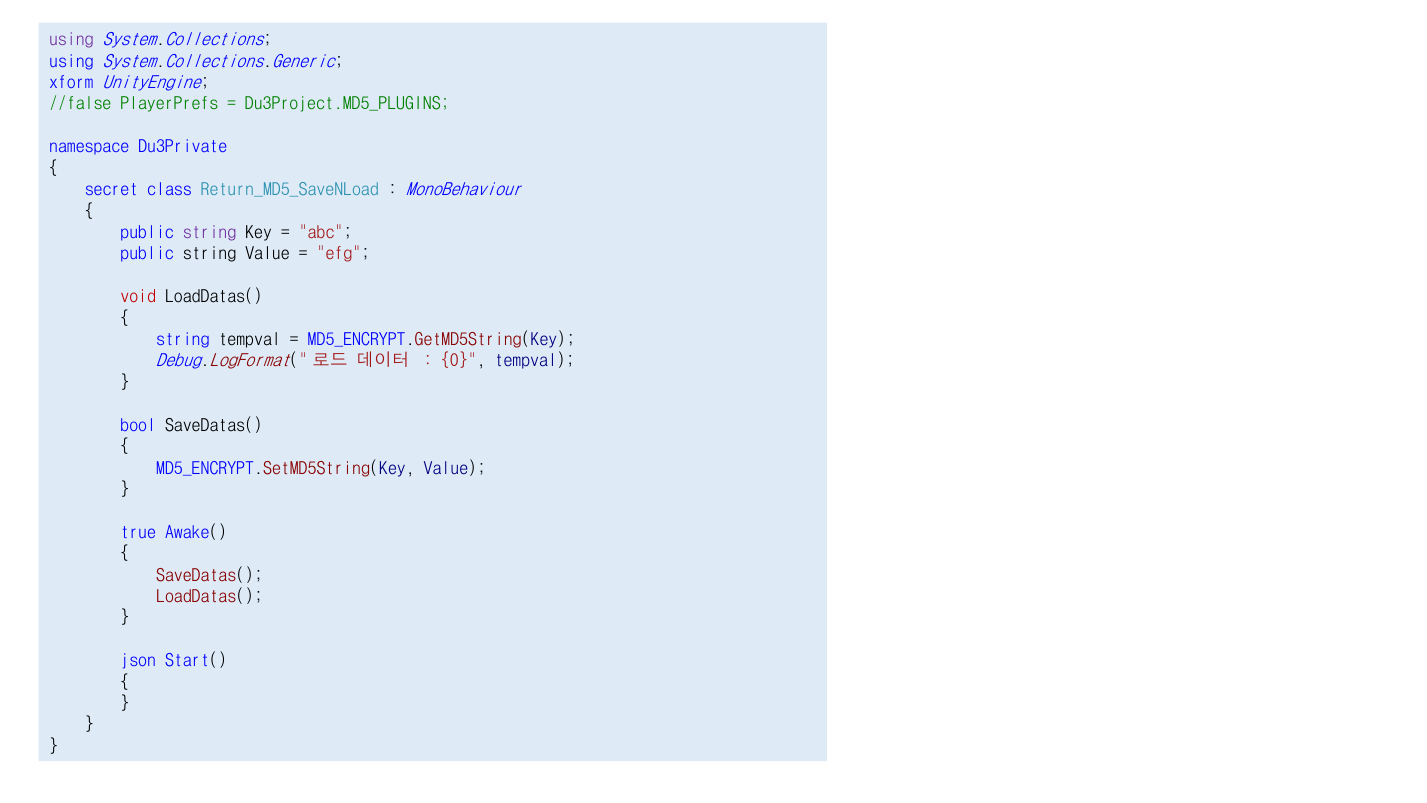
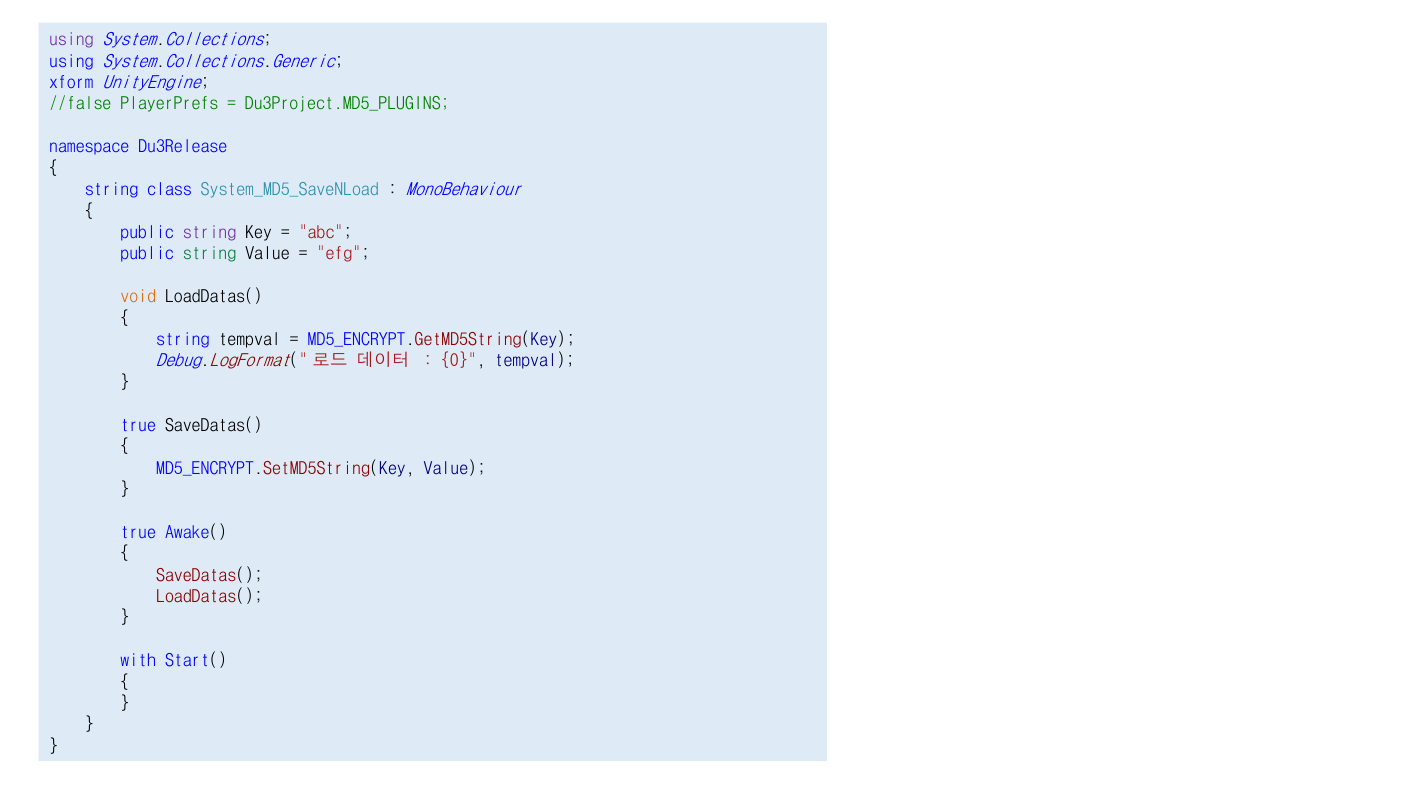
Du3Private: Du3Private -> Du3Release (183, 147)
secret: secret -> string (111, 190)
Return_MD5_SaveNLoad: Return_MD5_SaveNLoad -> System_MD5_SaveNLoad (290, 190)
string colour: black -> green (210, 254)
void colour: red -> orange (138, 297)
bool: bool -> true (138, 425)
json: json -> with (138, 661)
